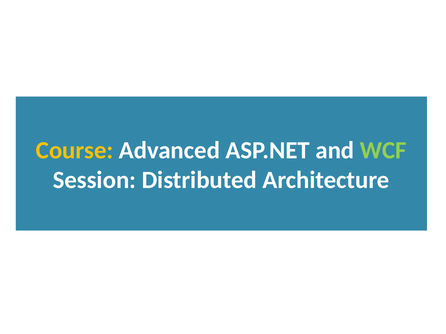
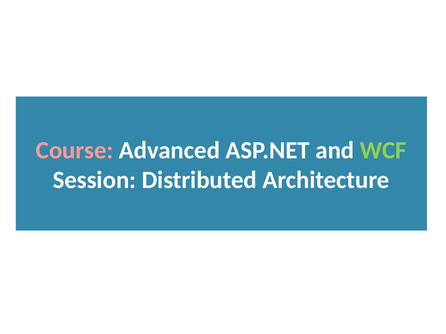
Course colour: yellow -> pink (75, 151)
